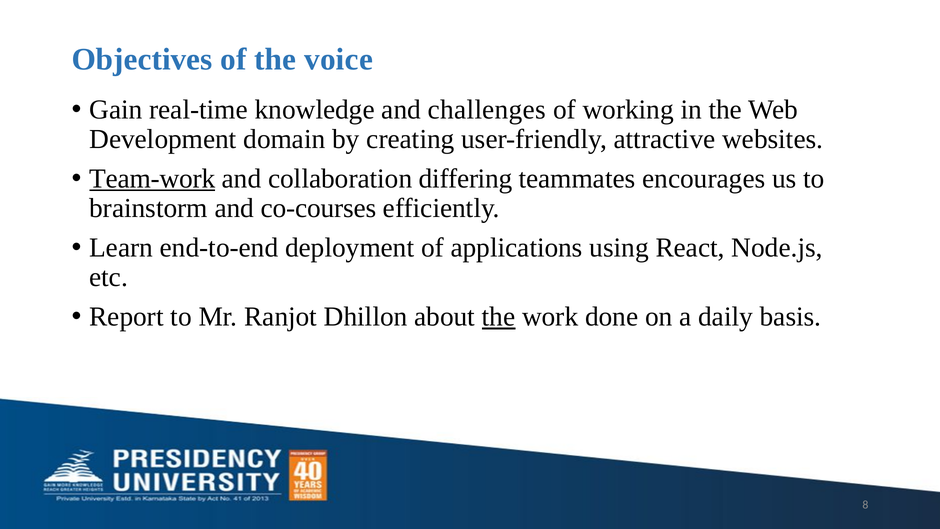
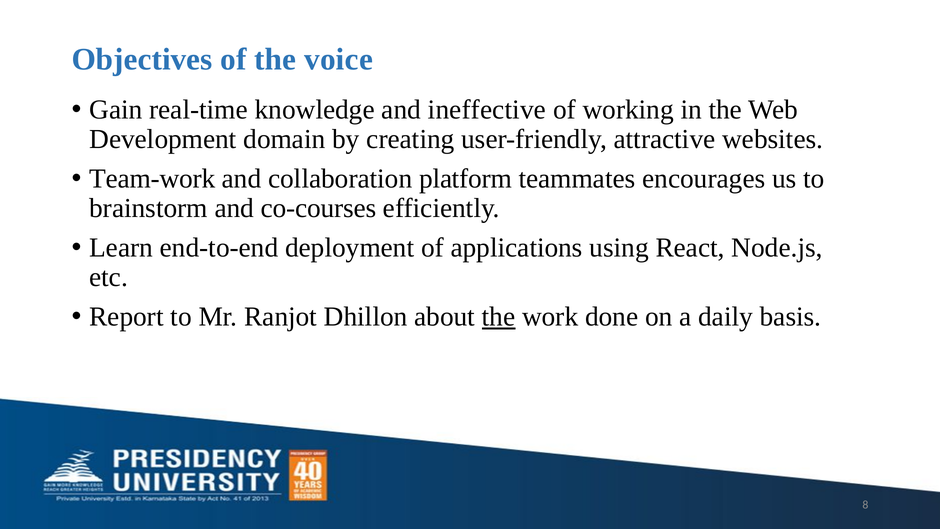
challenges: challenges -> ineffective (487, 109)
Team-work underline: present -> none (152, 179)
differing: differing -> platform (466, 179)
